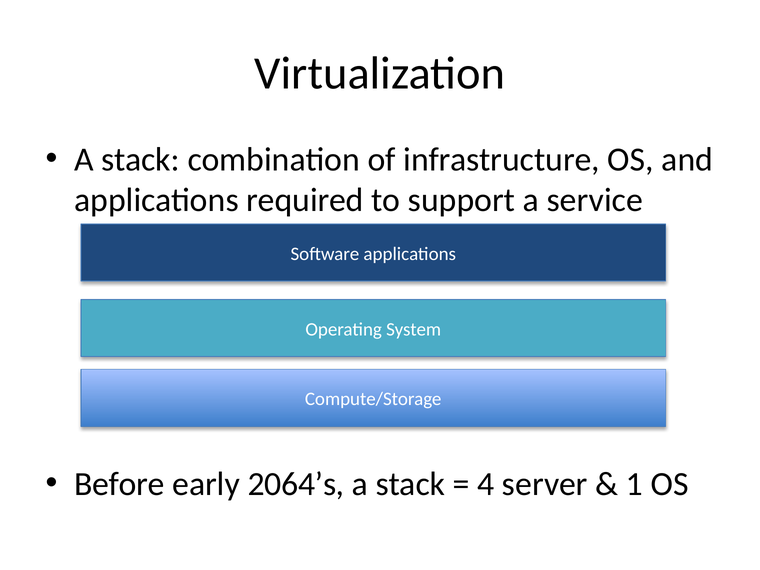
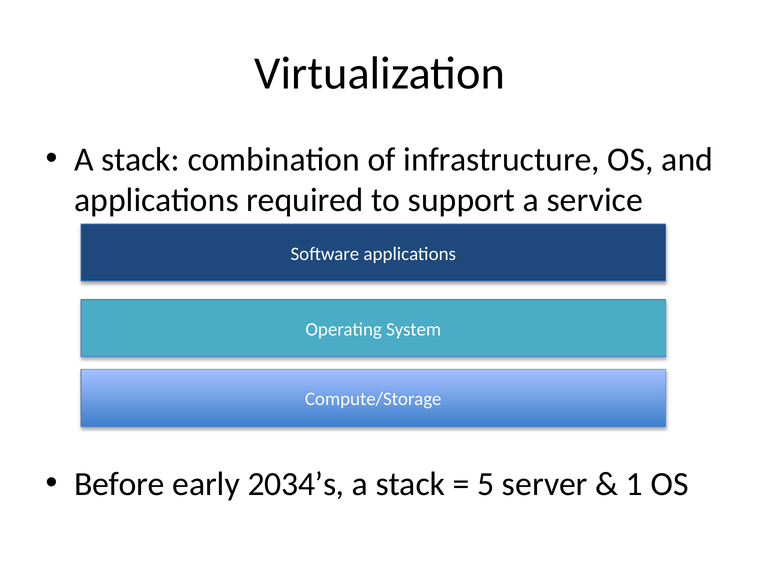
2064’s: 2064’s -> 2034’s (296, 484)
4: 4 -> 5 (486, 484)
